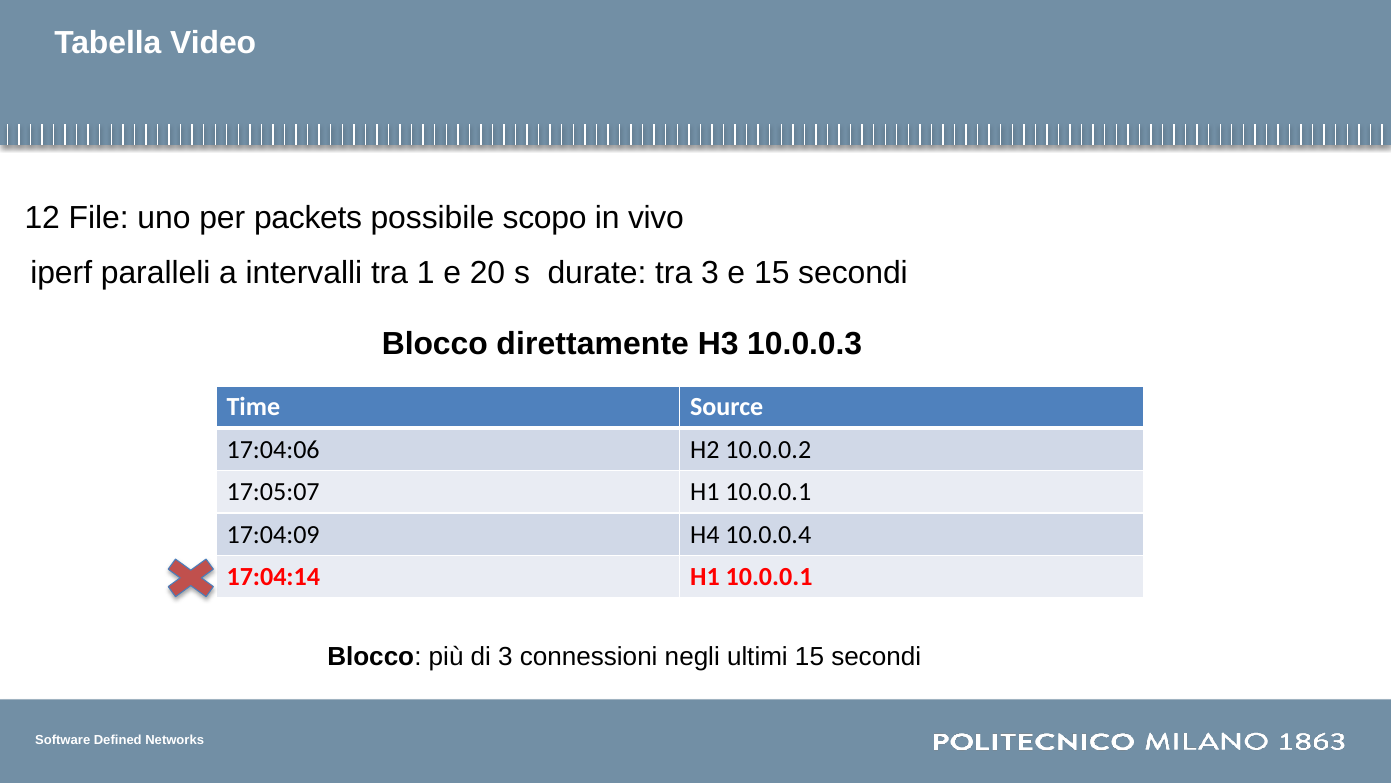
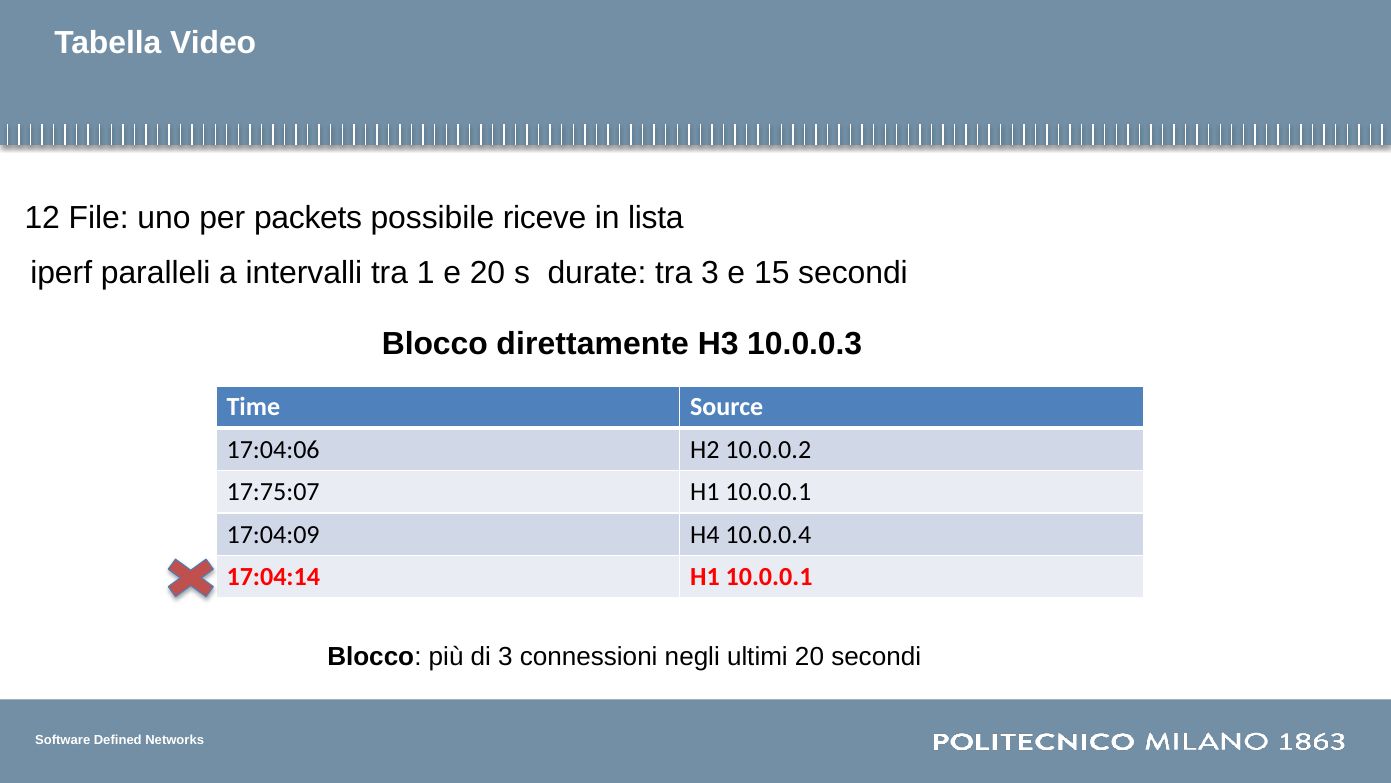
scopo: scopo -> riceve (545, 218)
vivo: vivo -> lista (656, 218)
17:05:07: 17:05:07 -> 17:75:07 (273, 492)
ultimi 15: 15 -> 20 (810, 656)
